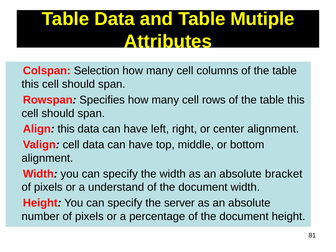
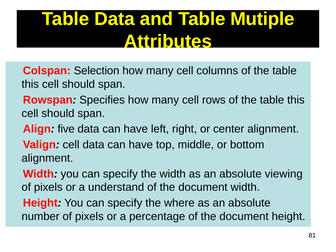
Align this: this -> five (66, 129)
bracket: bracket -> viewing (284, 174)
server: server -> where (179, 203)
